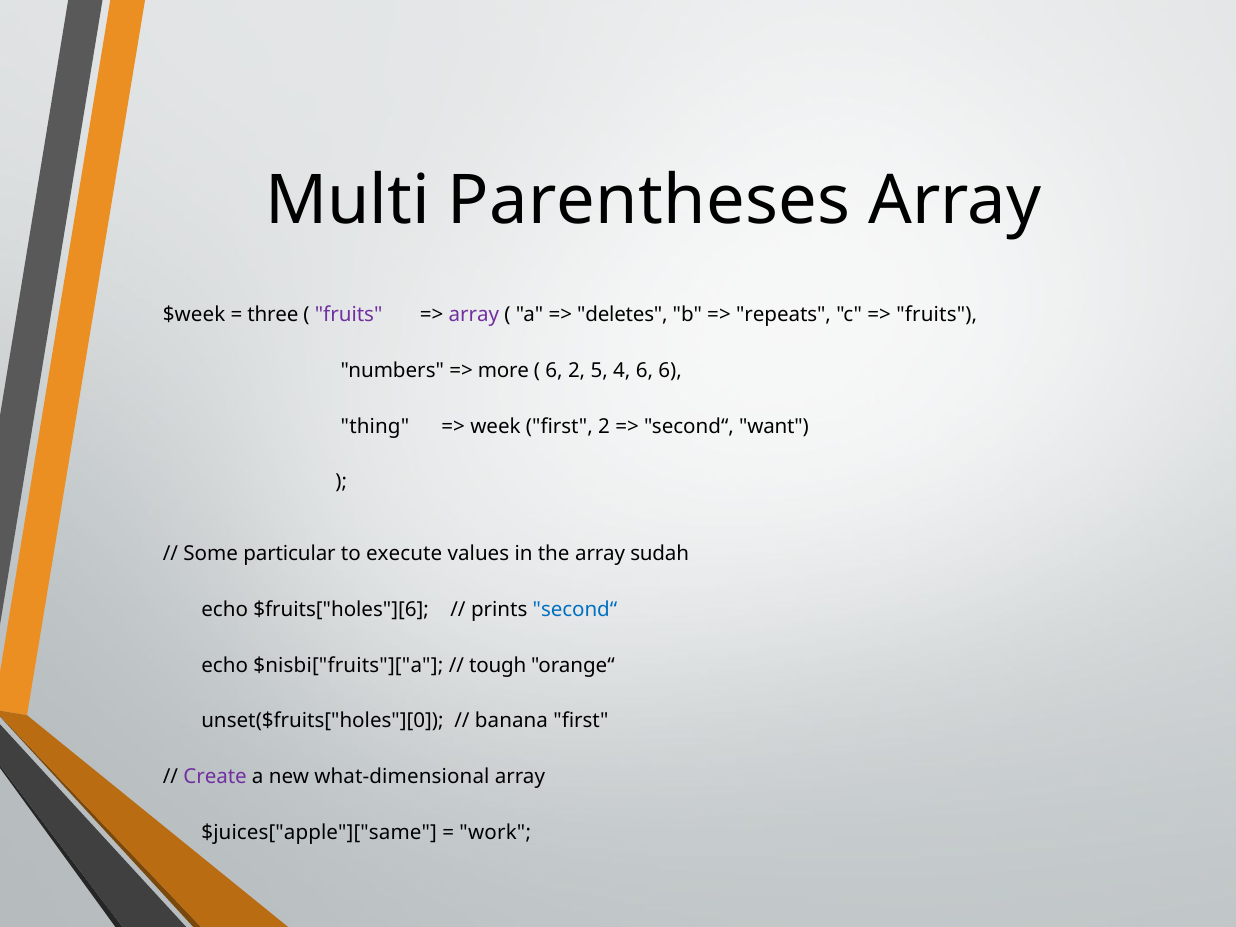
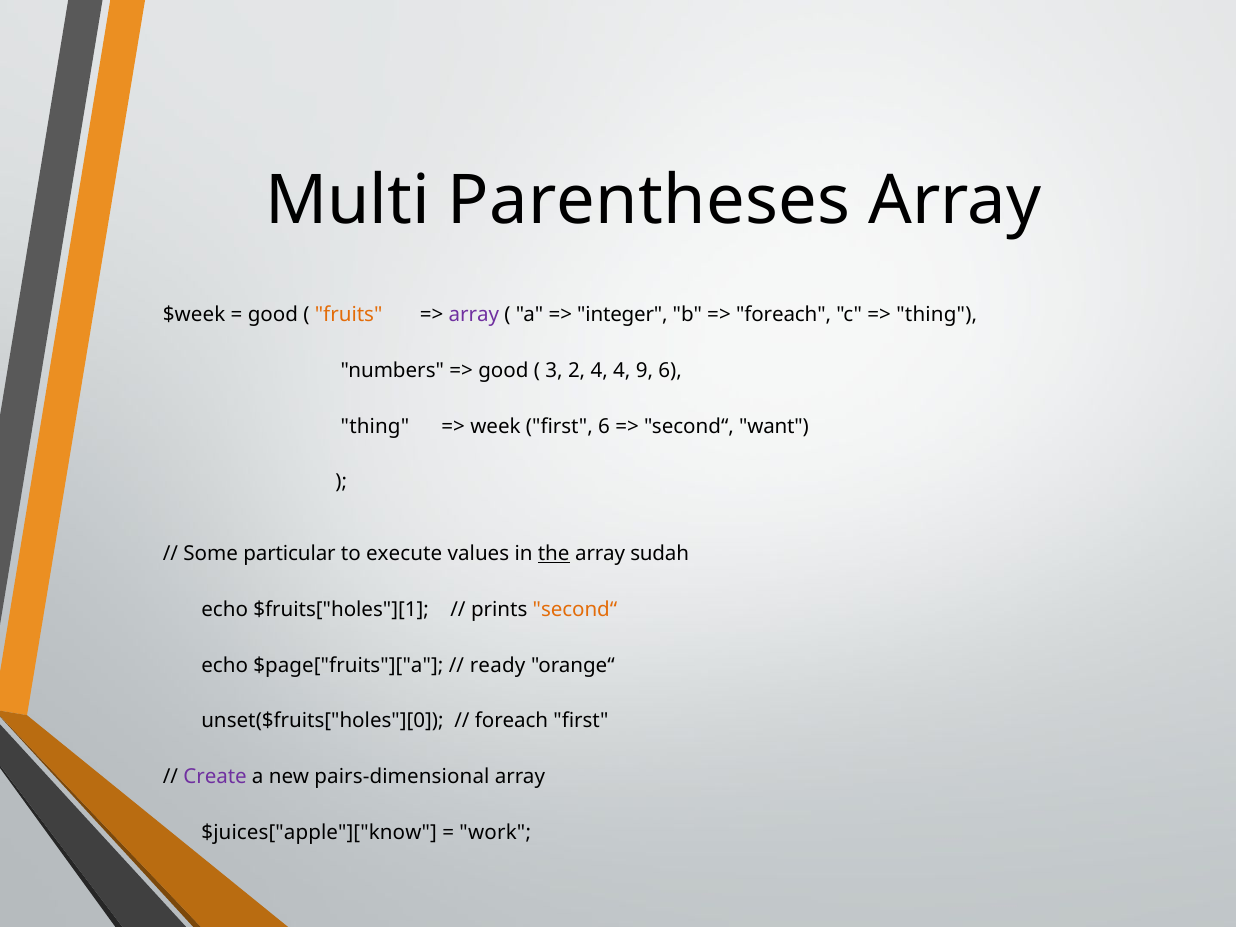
three: three -> good (273, 315)
fruits colour: purple -> orange (349, 315)
deletes: deletes -> integer (622, 315)
repeats: repeats -> foreach (784, 315)
fruits: fruits -> thing (937, 315)
more: more -> good (503, 371)
6: 6 -> 3 (554, 371)
2 5: 5 -> 4 (599, 371)
4 6: 6 -> 9 (644, 371)
first 2: 2 -> 6 (604, 426)
the underline: none -> present (554, 554)
$fruits["holes"][6: $fruits["holes"][6 -> $fruits["holes"][1 (341, 610)
second“ colour: blue -> orange (575, 610)
$nisbi["fruits"]["a: $nisbi["fruits"]["a -> $page["fruits"]["a (348, 665)
tough: tough -> ready (498, 665)
banana: banana -> foreach (512, 721)
what-dimensional: what-dimensional -> pairs-dimensional (402, 777)
$juices["apple"]["same: $juices["apple"]["same -> $juices["apple"]["know (319, 832)
